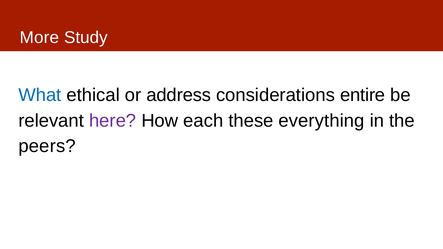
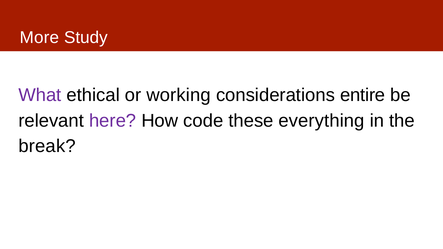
What colour: blue -> purple (40, 95)
address: address -> working (179, 95)
each: each -> code (203, 121)
peers: peers -> break (47, 146)
